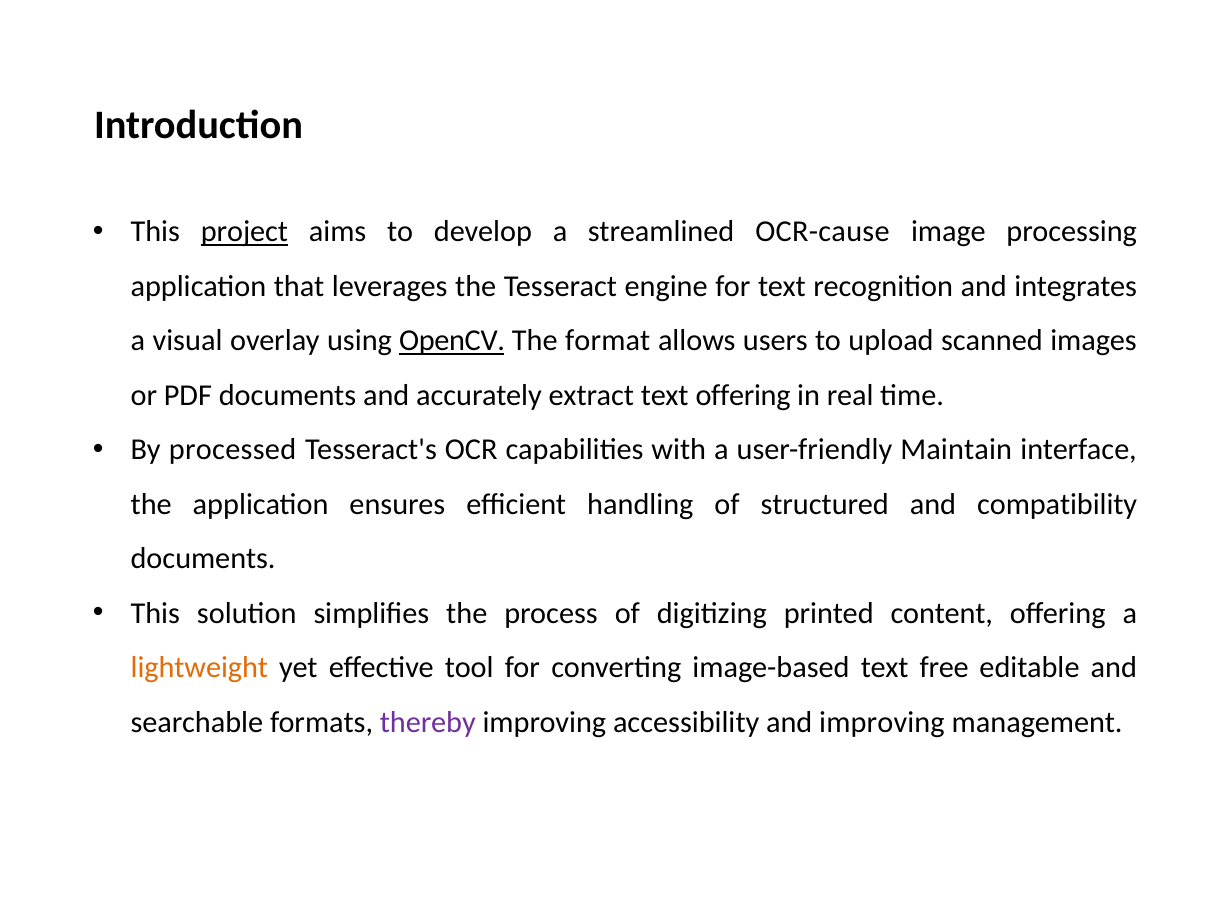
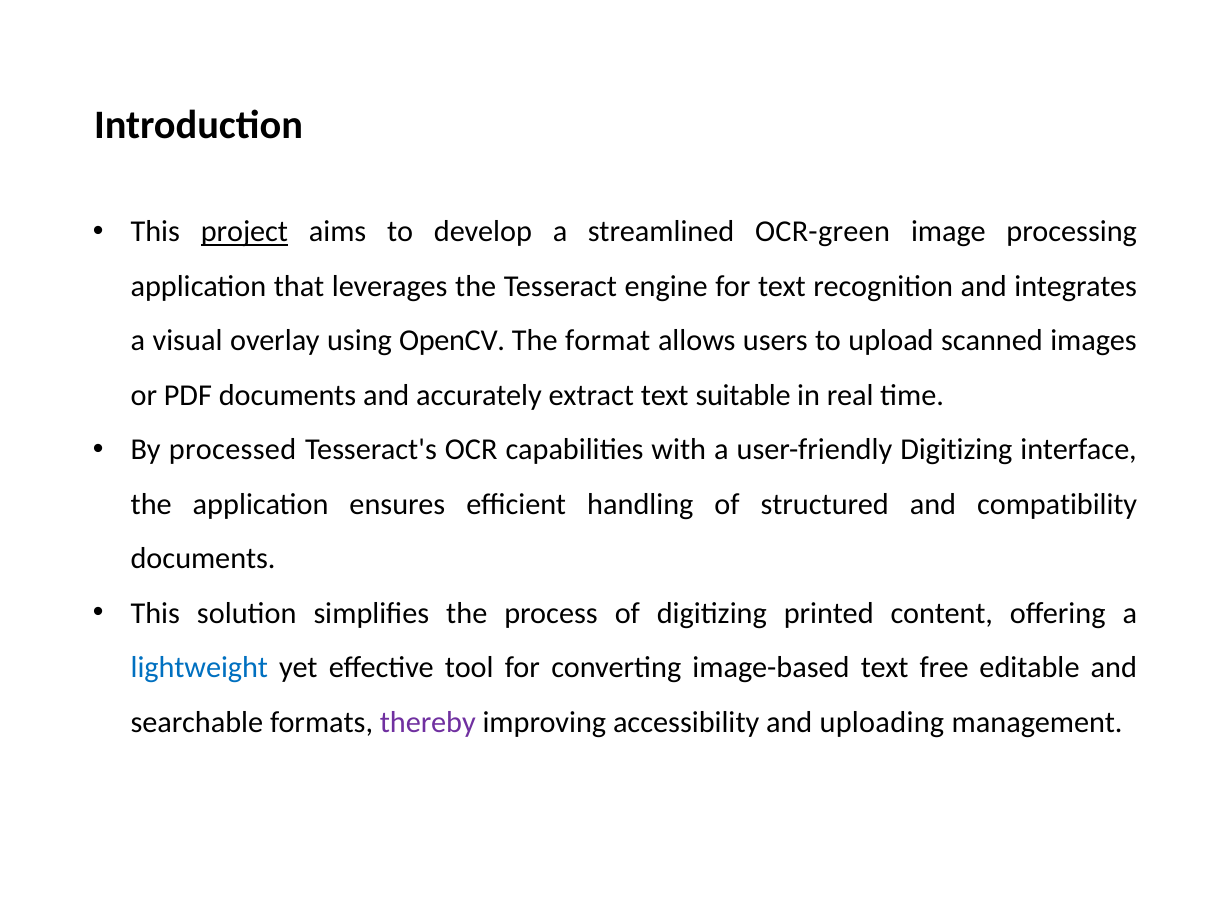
OCR-cause: OCR-cause -> OCR-green (822, 232)
OpenCV underline: present -> none (452, 341)
text offering: offering -> suitable (743, 395)
user-friendly Maintain: Maintain -> Digitizing (956, 450)
lightweight colour: orange -> blue (199, 668)
and improving: improving -> uploading (882, 722)
